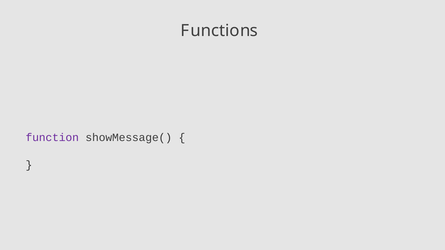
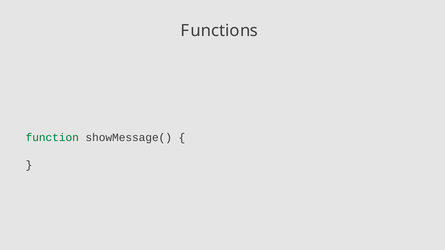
function colour: purple -> green (52, 138)
